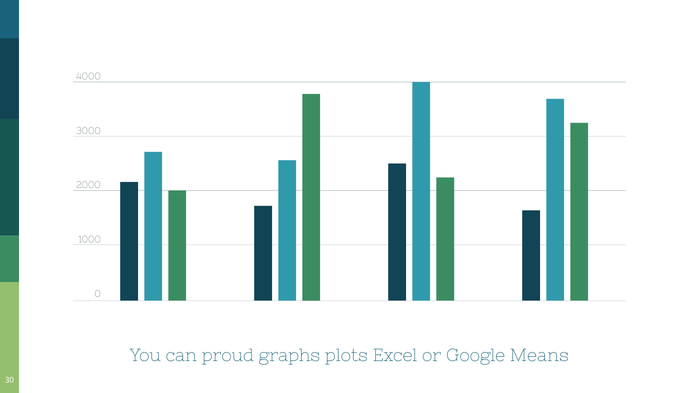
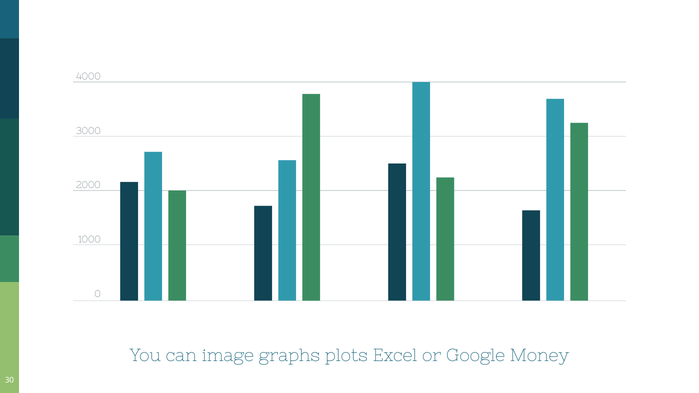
proud: proud -> image (228, 356)
Means: Means -> Money (540, 356)
